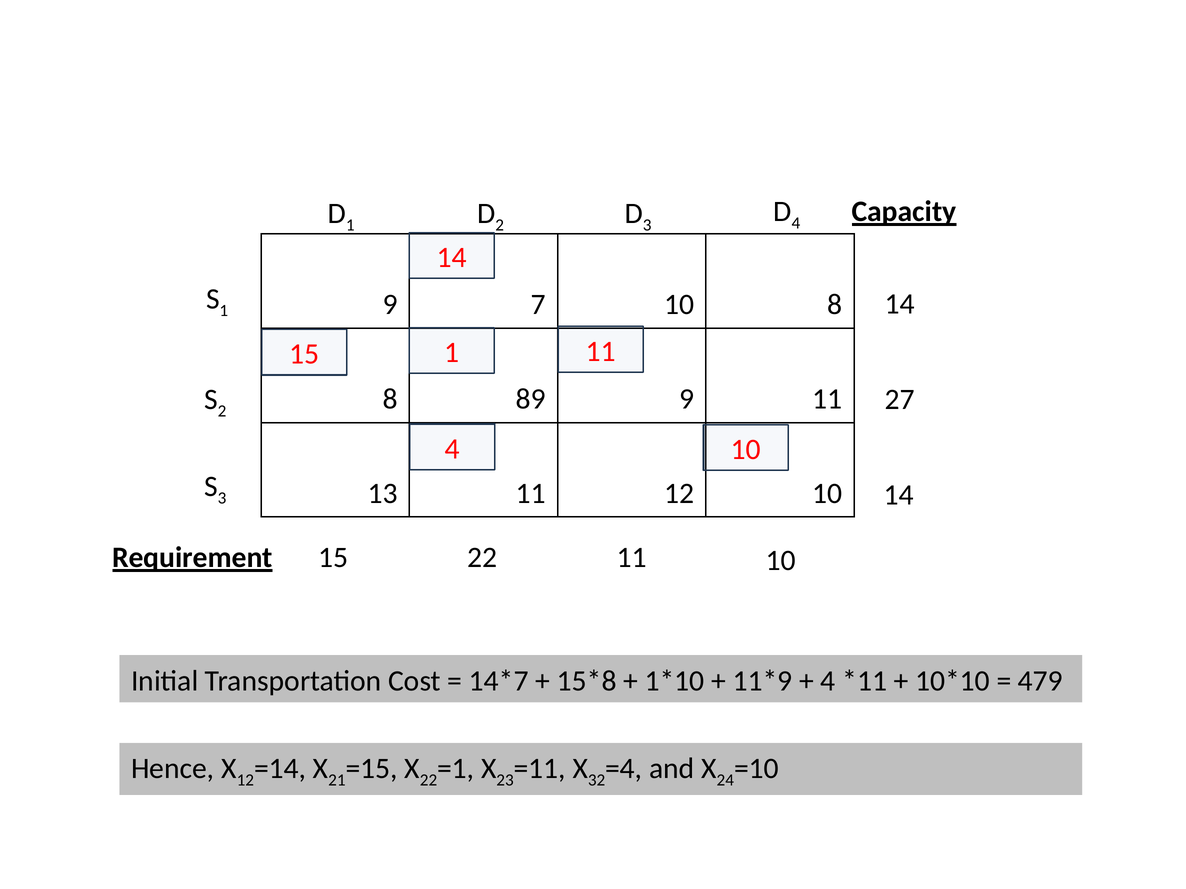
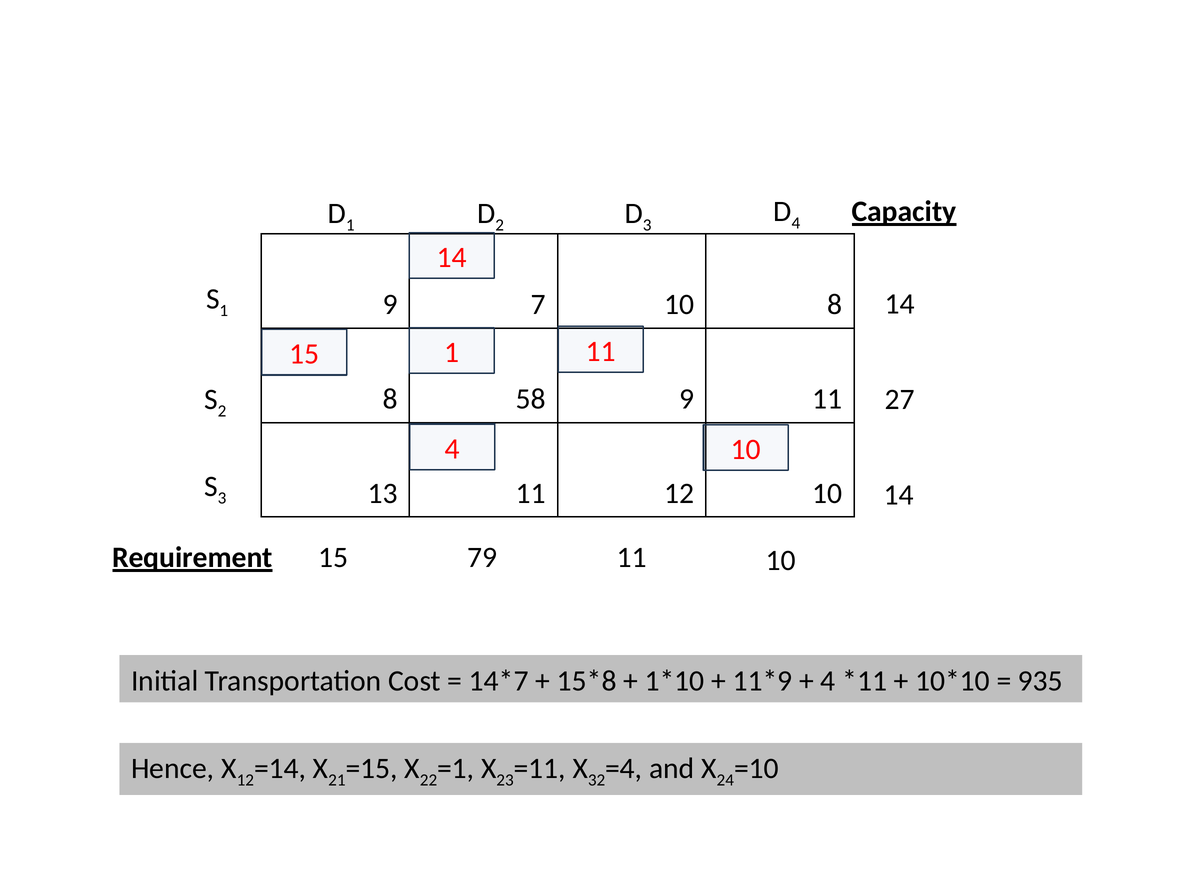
89: 89 -> 58 (531, 399)
15 22: 22 -> 79 (482, 558)
479: 479 -> 935 (1040, 681)
